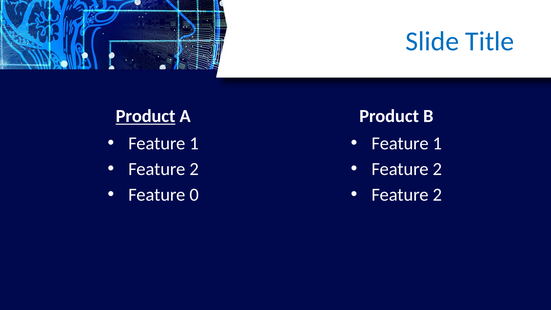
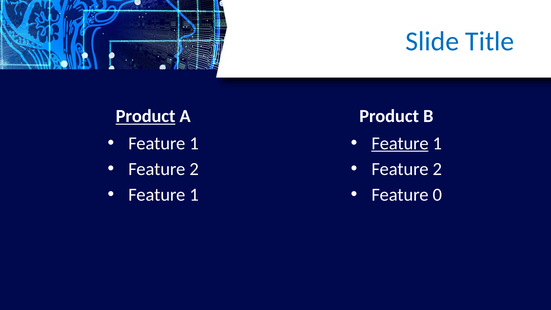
Feature underline: none -> present (400, 143)
0: 0 -> 1 (194, 195)
2: 2 -> 0 (437, 195)
